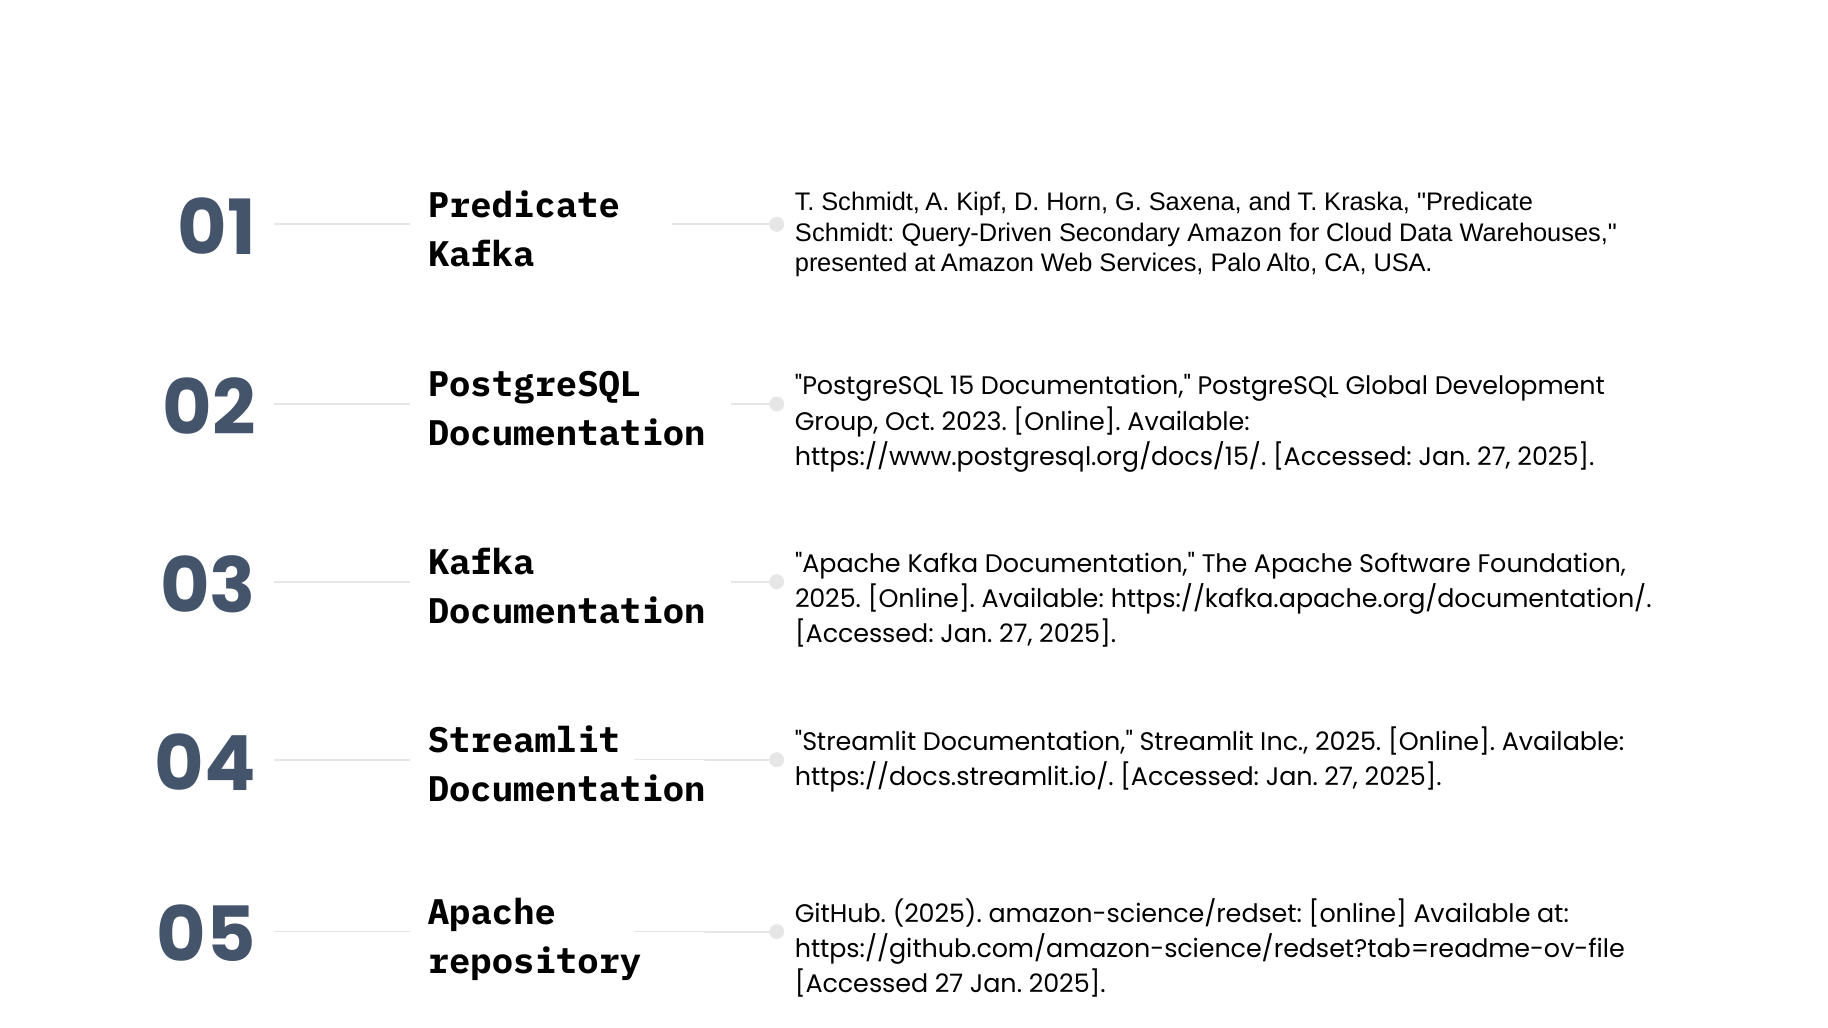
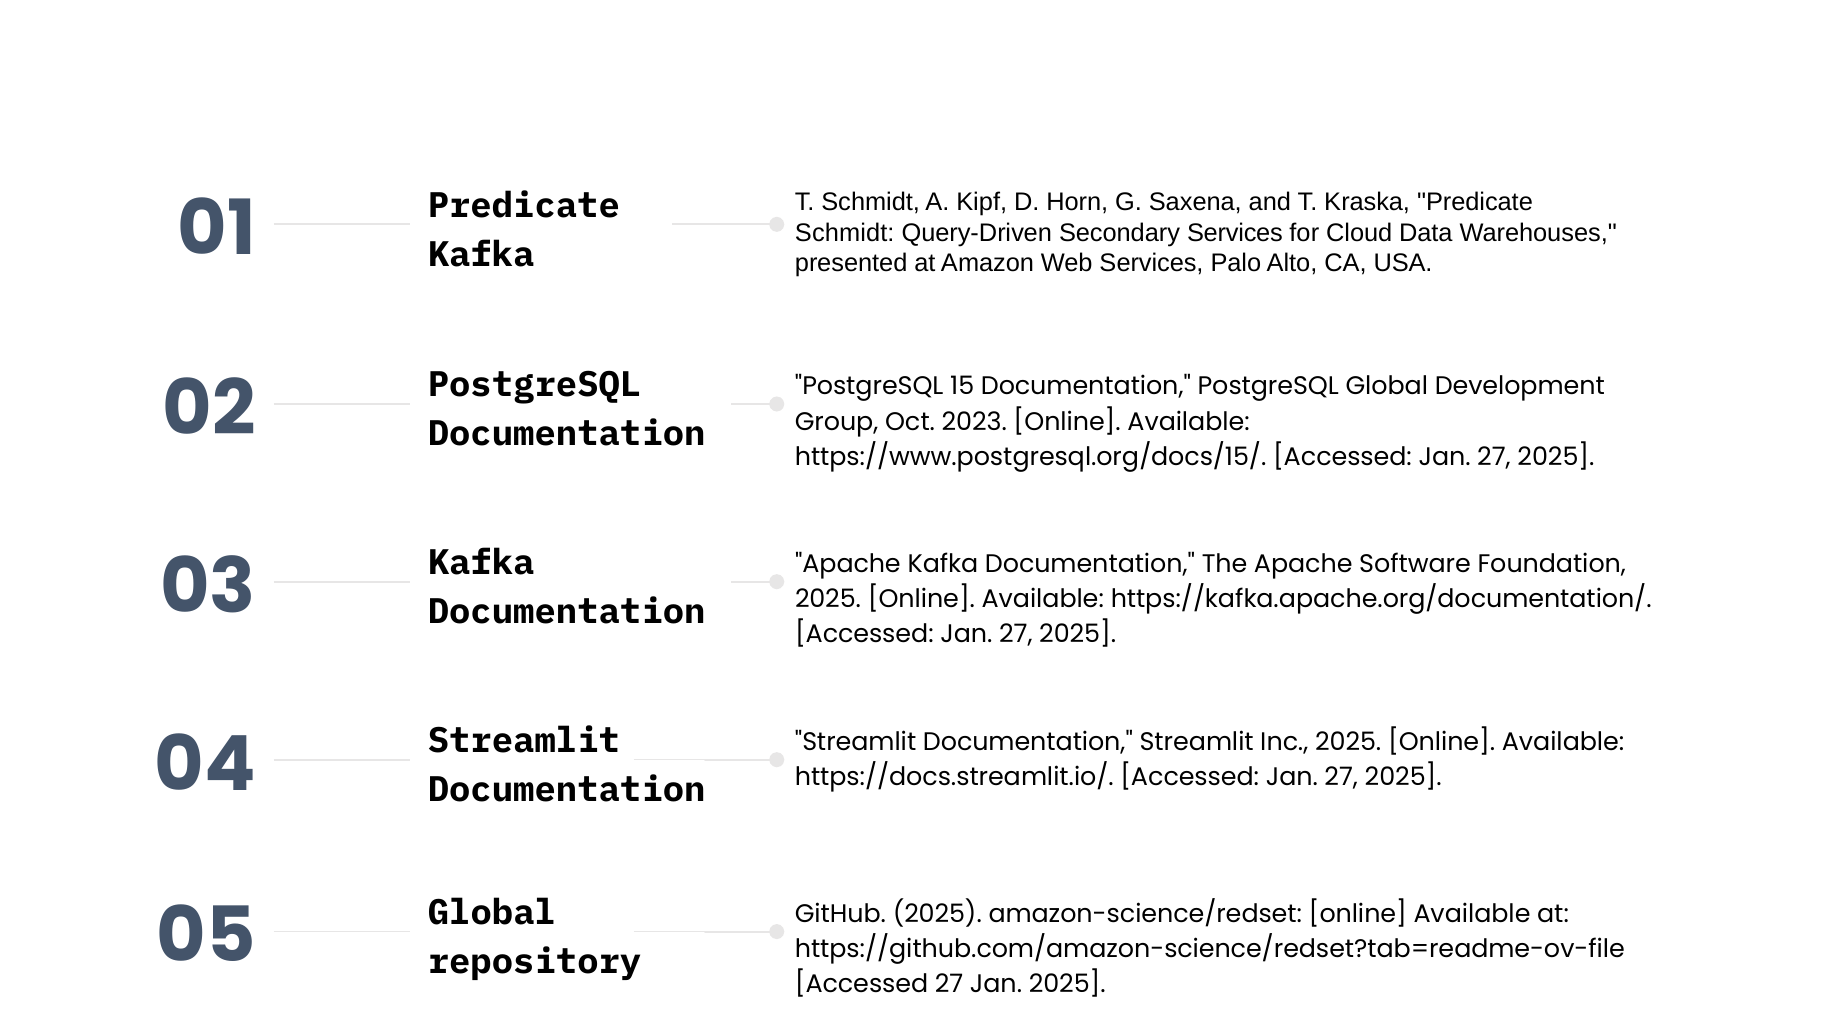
Secondary Amazon: Amazon -> Services (1235, 233)
Apache: Apache -> Global (492, 913)
